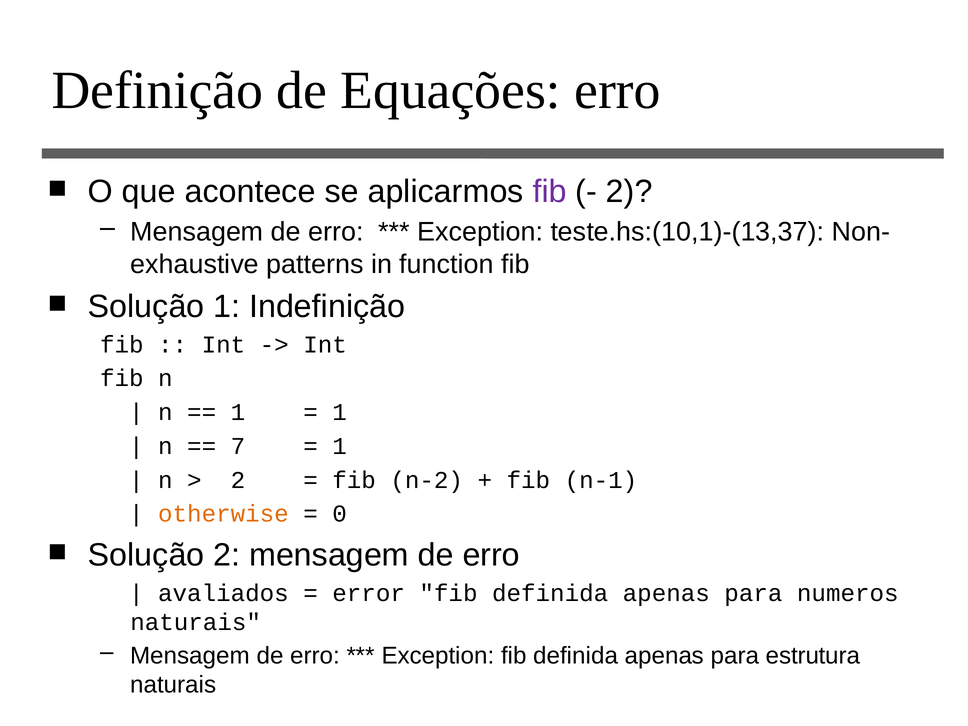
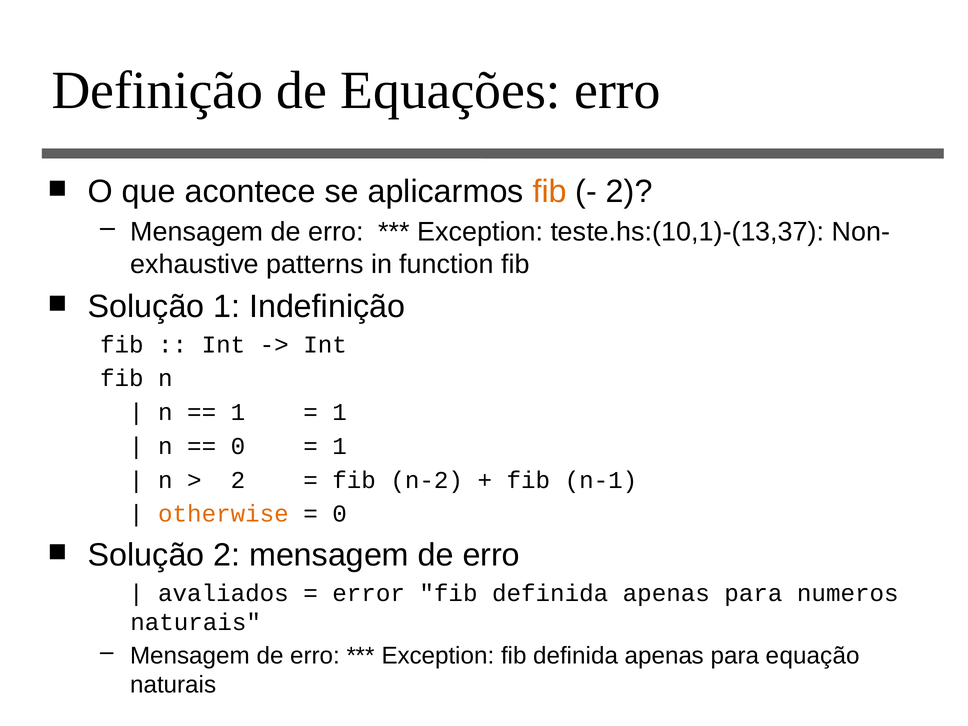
fib colour: purple -> orange (550, 191)
7: 7 -> 0 (238, 446)
estrutura: estrutura -> equação (813, 656)
